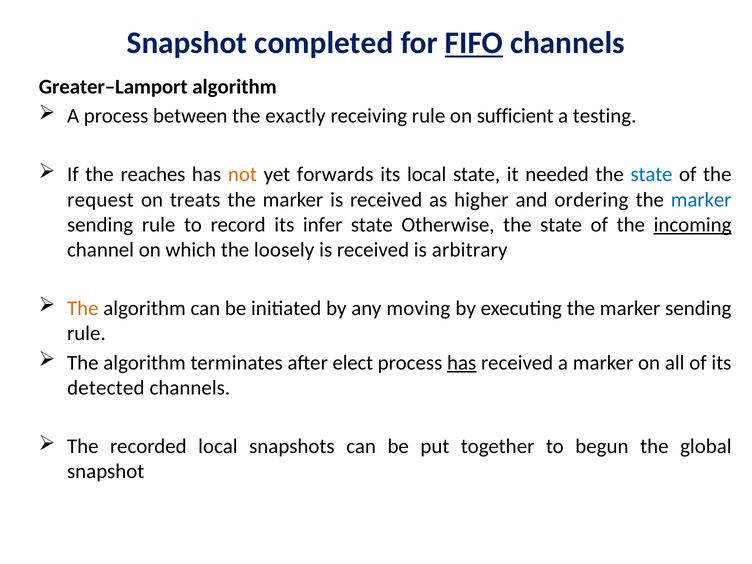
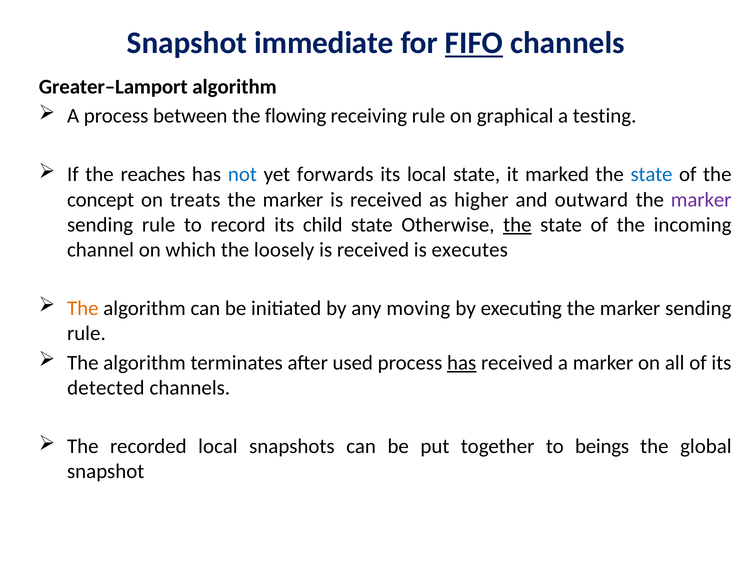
completed: completed -> immediate (324, 43)
exactly: exactly -> flowing (296, 116)
sufficient: sufficient -> graphical (515, 116)
not colour: orange -> blue (242, 175)
needed: needed -> marked (557, 175)
request: request -> concept (101, 200)
ordering: ordering -> outward (591, 200)
marker colour: blue -> purple (701, 200)
infer: infer -> child (323, 225)
the underline: none -> present (517, 225)
incoming underline: present -> none (693, 225)
arbitrary: arbitrary -> executes (470, 250)
elect: elect -> used (353, 363)
begun: begun -> beings (602, 446)
